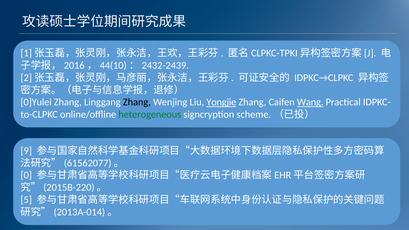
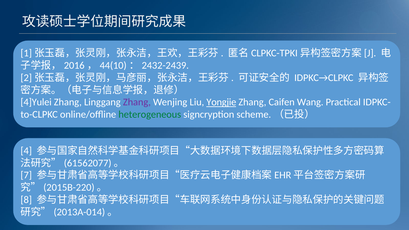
0]Yulei: 0]Yulei -> 4]Yulei (36, 102)
Zhang colour: black -> purple (137, 102)
Wang underline: present -> none (310, 102)
9: 9 -> 4 (26, 151)
0: 0 -> 7 (26, 175)
5: 5 -> 8 (26, 200)
